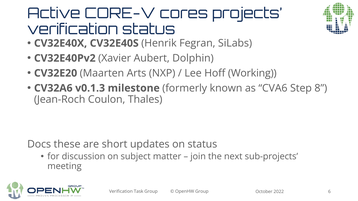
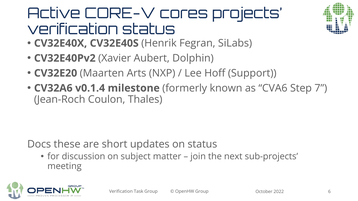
Working: Working -> Support (252, 73)
v0.1.3: v0.1.3 -> v0.1.4 (90, 88)
8: 8 -> 7 (321, 88)
